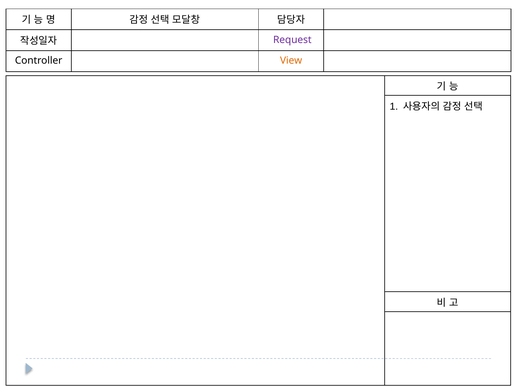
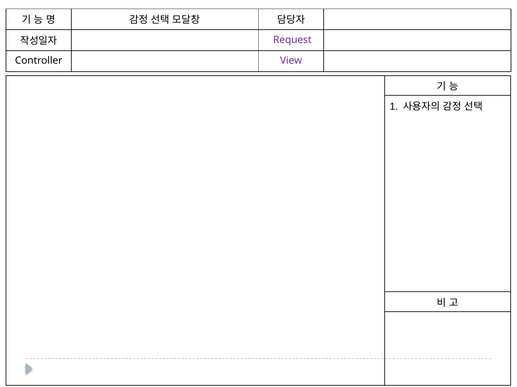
View colour: orange -> purple (291, 61)
